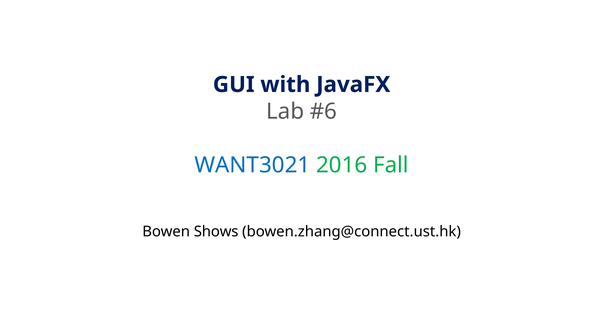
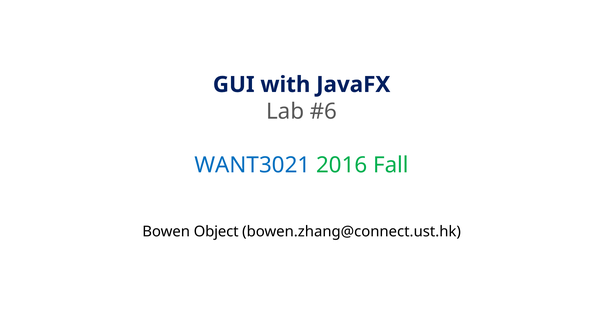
Shows: Shows -> Object (216, 232)
